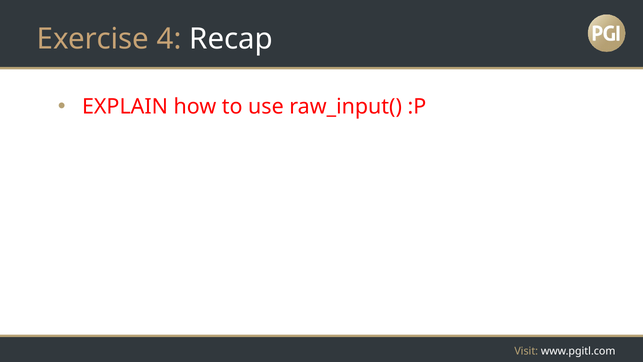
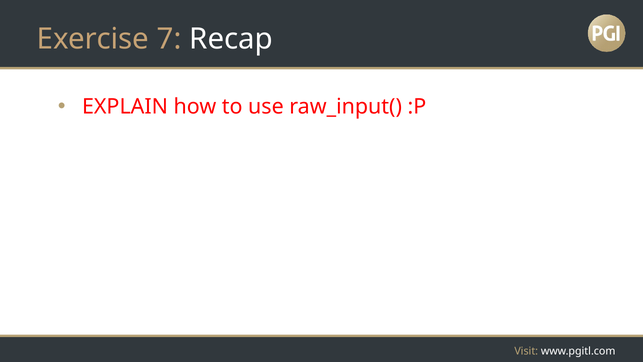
4: 4 -> 7 (169, 39)
